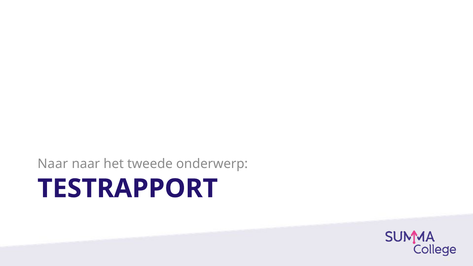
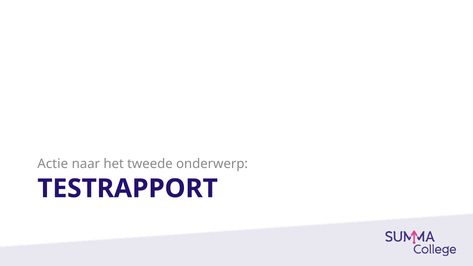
Naar: Naar -> Actie (53, 164)
